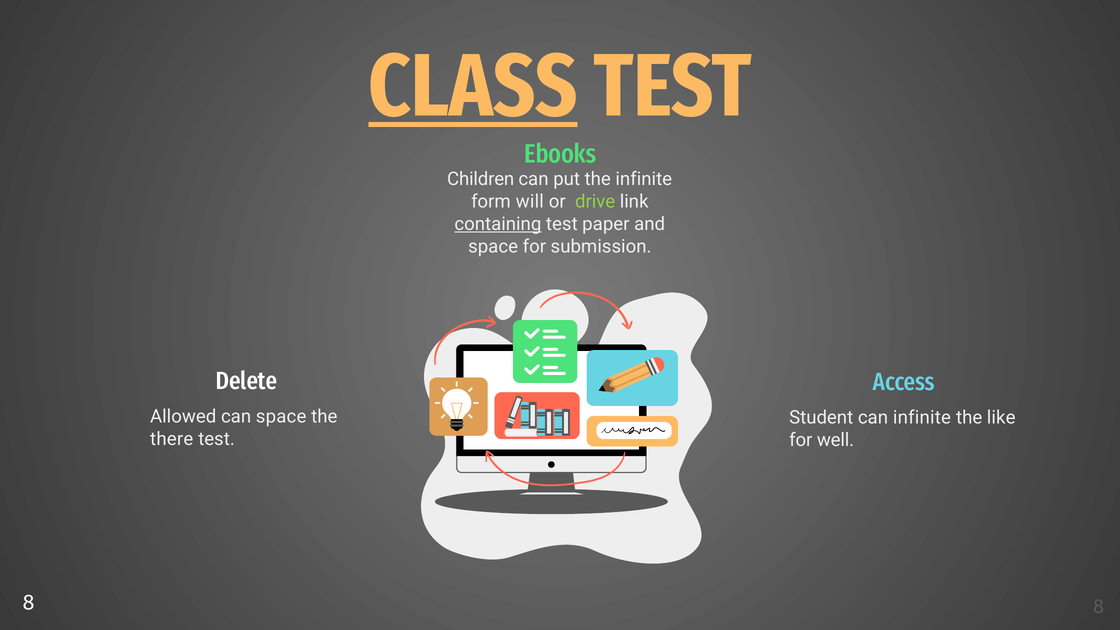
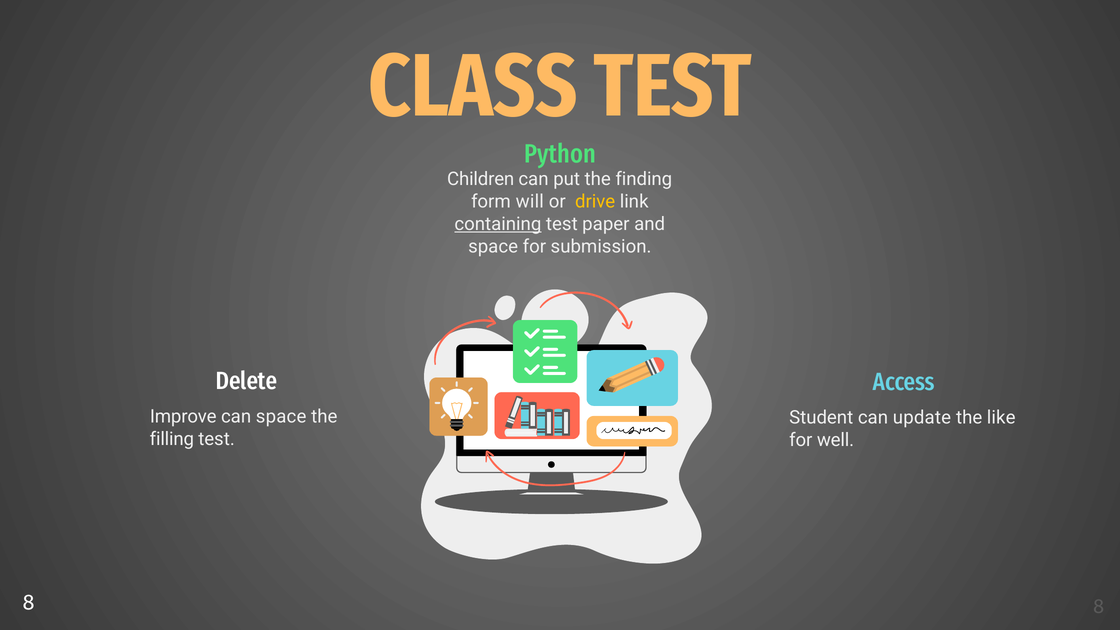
CLASS underline: present -> none (473, 86)
Ebooks: Ebooks -> Python (560, 154)
the infinite: infinite -> finding (644, 179)
drive colour: light green -> yellow (595, 202)
Allowed: Allowed -> Improve (183, 417)
can infinite: infinite -> update (922, 418)
there: there -> filling (172, 439)
